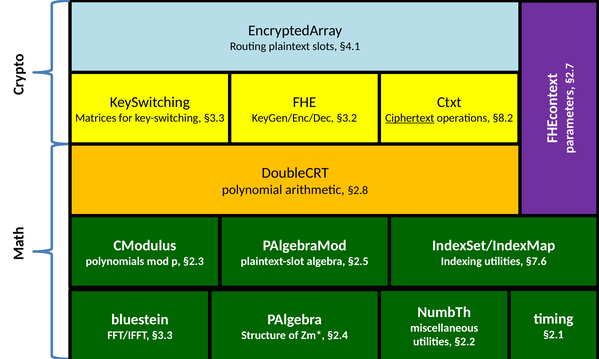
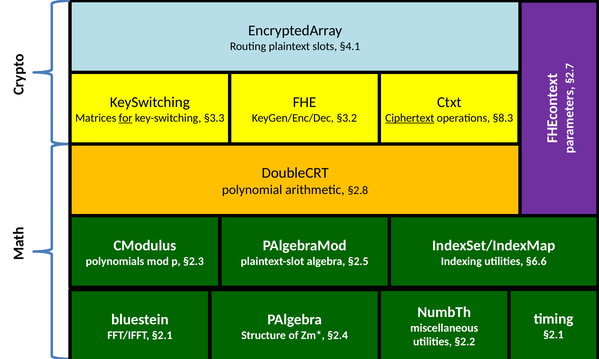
for underline: none -> present (126, 118)
§8.2: §8.2 -> §8.3 (503, 118)
§7.6: §7.6 -> §6.6 (536, 262)
FFT/IFFT §3.3: §3.3 -> §2.1 (162, 336)
